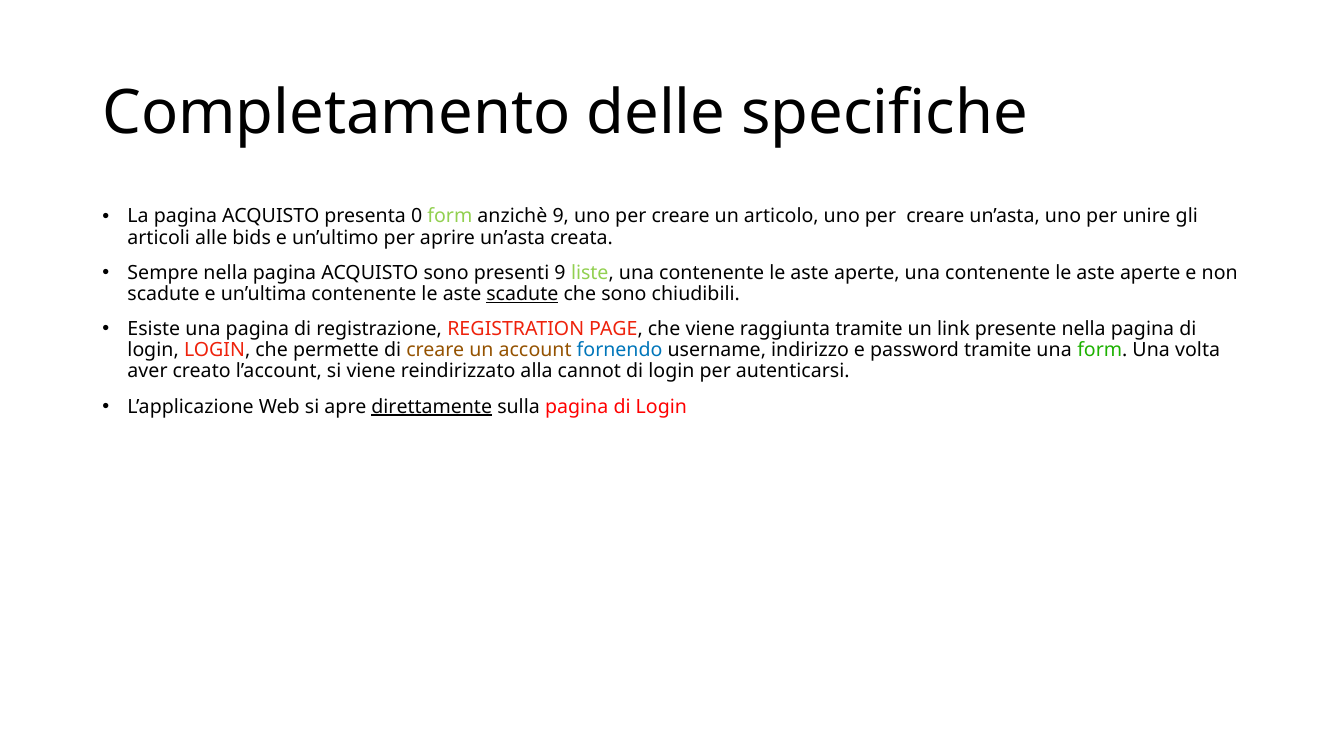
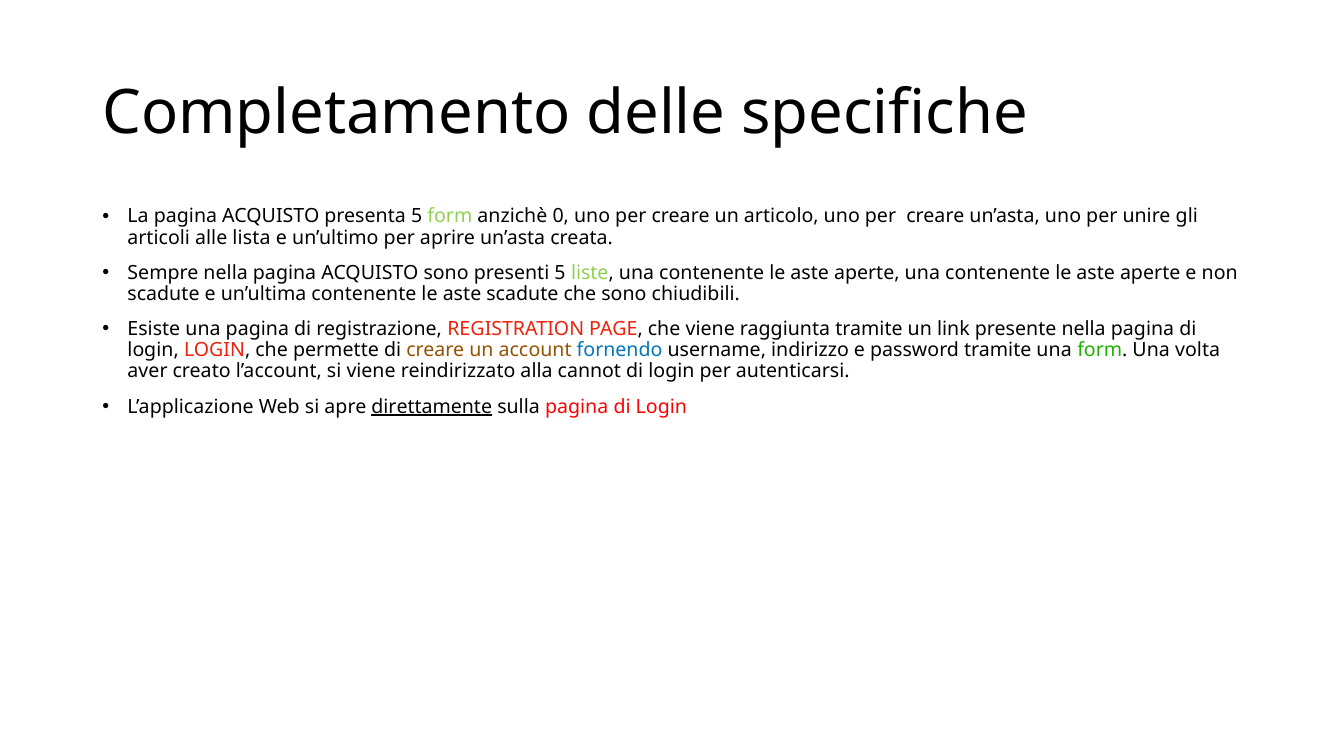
presenta 0: 0 -> 5 (417, 216)
anzichè 9: 9 -> 0 (561, 216)
bids: bids -> lista (252, 238)
presenti 9: 9 -> 5 (560, 273)
scadute underline: present -> none (522, 294)
